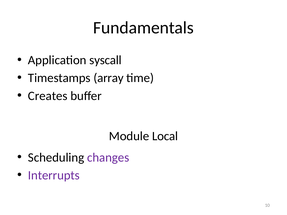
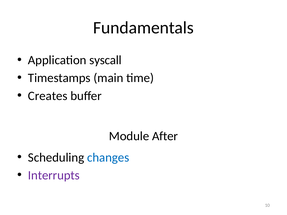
array: array -> main (108, 78)
Local: Local -> After (165, 136)
changes colour: purple -> blue (108, 158)
